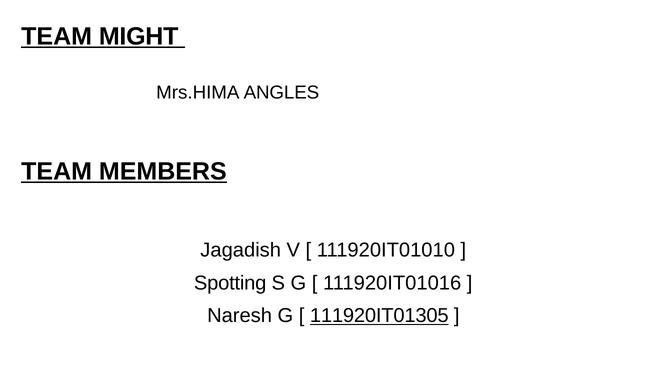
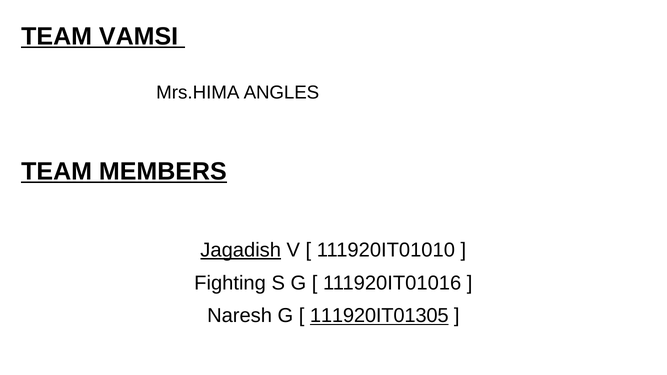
MIGHT: MIGHT -> VAMSI (139, 36)
Jagadish underline: none -> present (241, 250)
Spotting: Spotting -> Fighting (230, 283)
